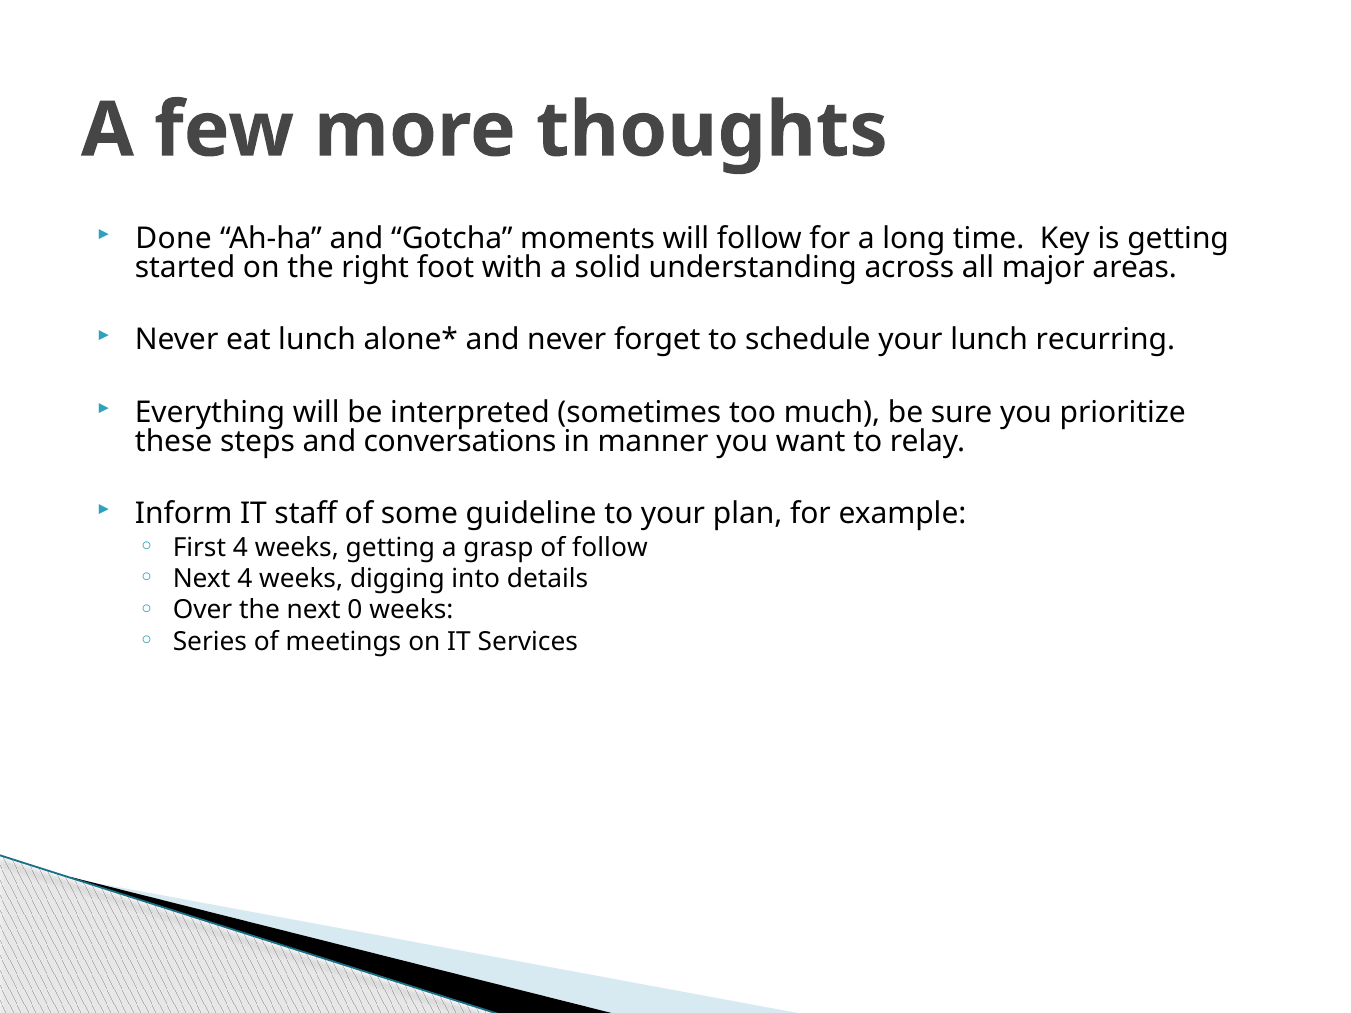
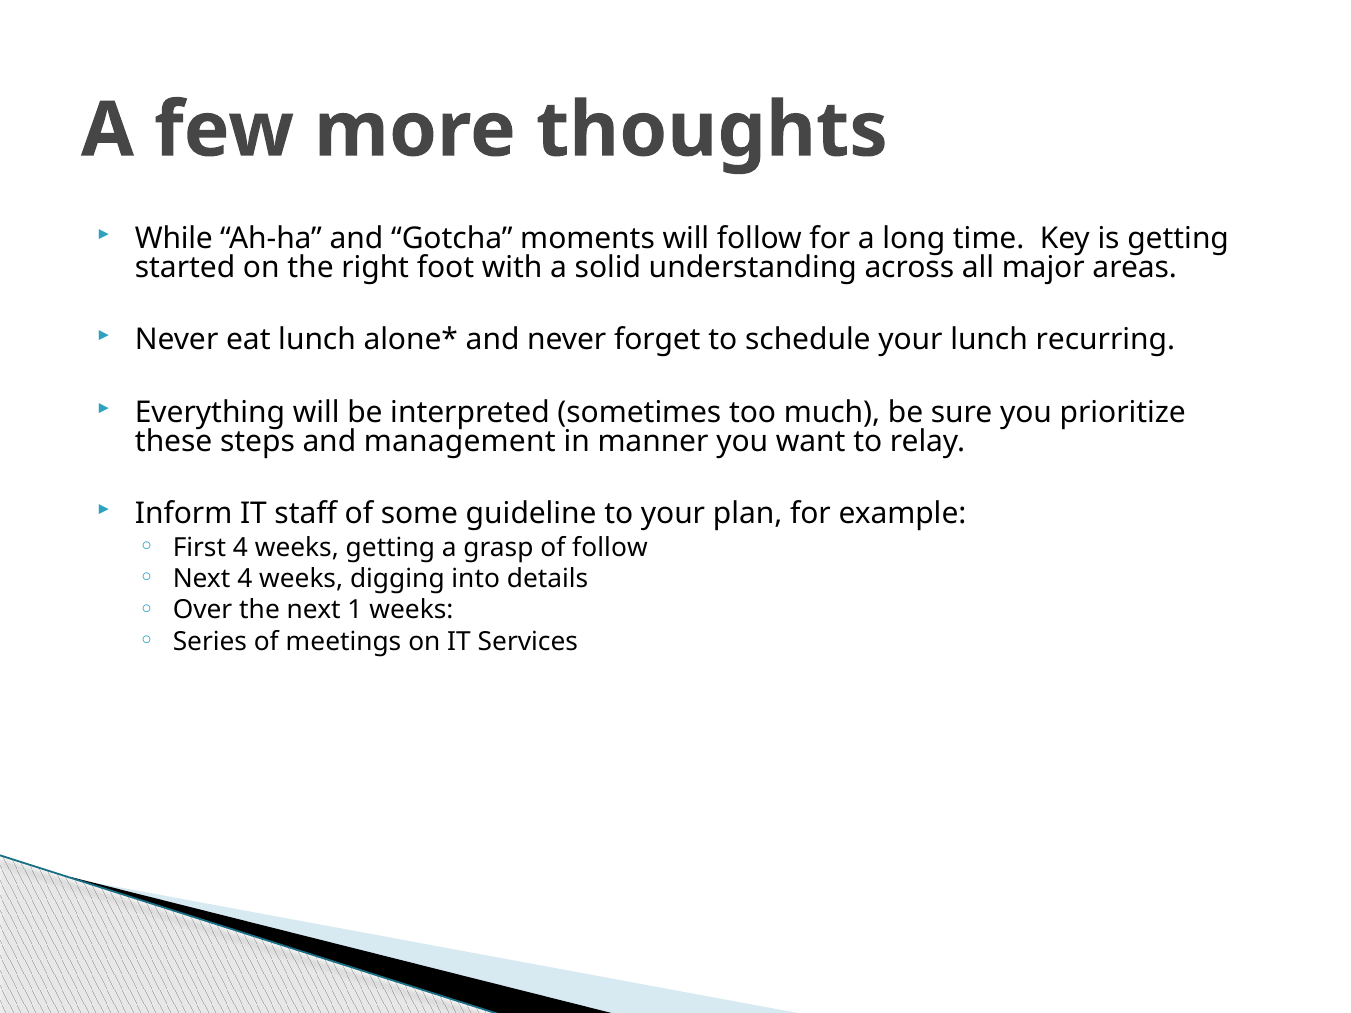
Done: Done -> While (174, 239)
conversations: conversations -> management (460, 442)
0: 0 -> 1 (355, 610)
